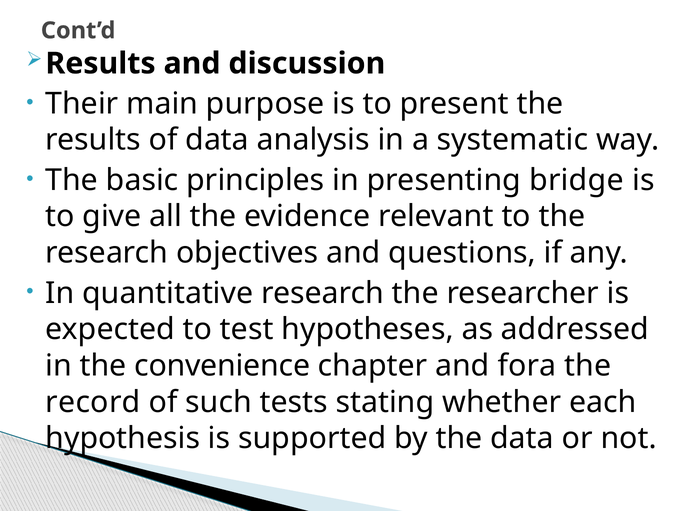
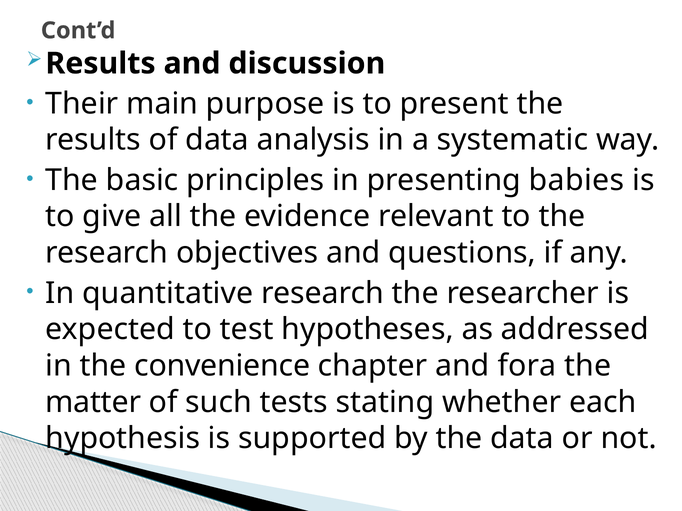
bridge: bridge -> babies (577, 180)
record: record -> matter (93, 403)
